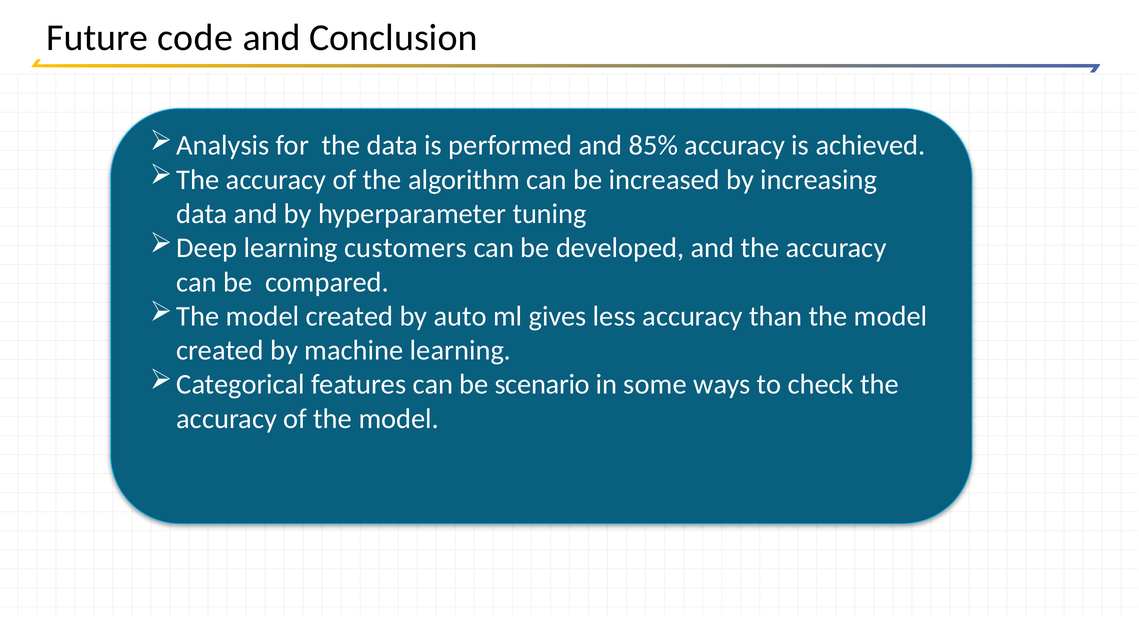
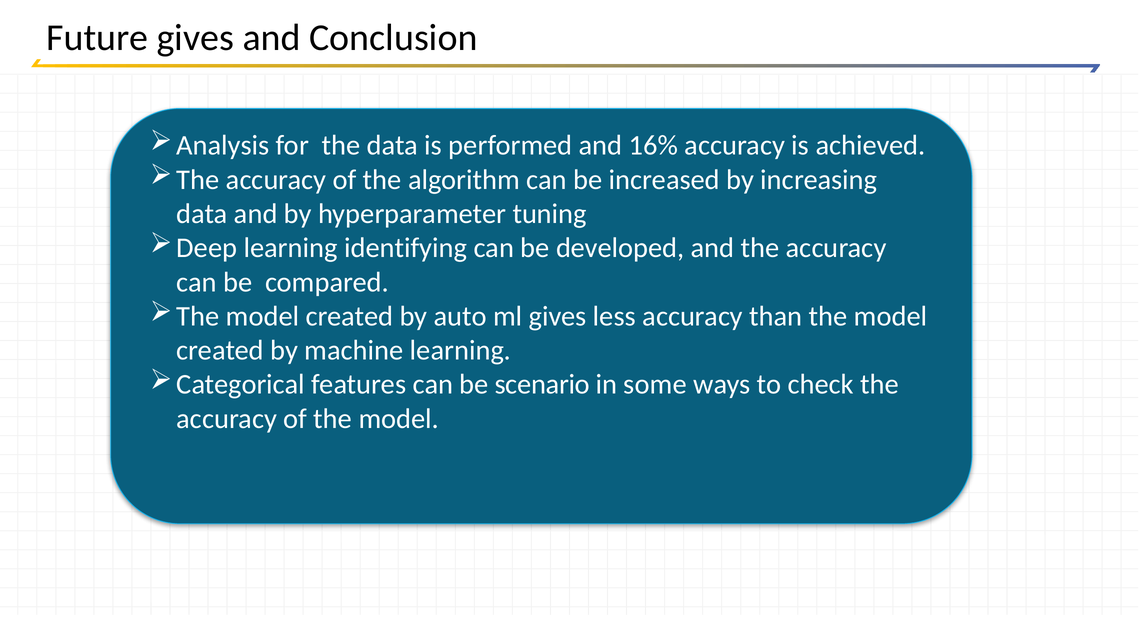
Future code: code -> gives (195, 38)
85%: 85% -> 16% (653, 146)
customers: customers -> identifying (406, 248)
